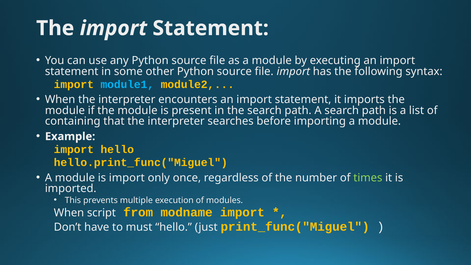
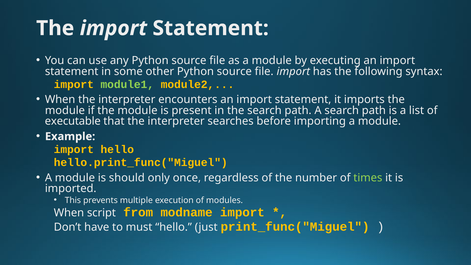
module1 colour: light blue -> light green (127, 84)
containing: containing -> executable (73, 121)
is import: import -> should (127, 178)
